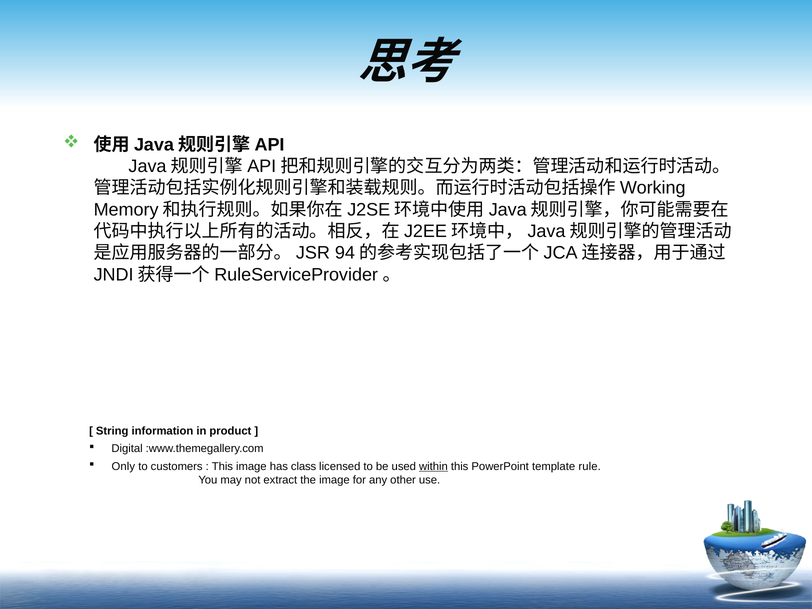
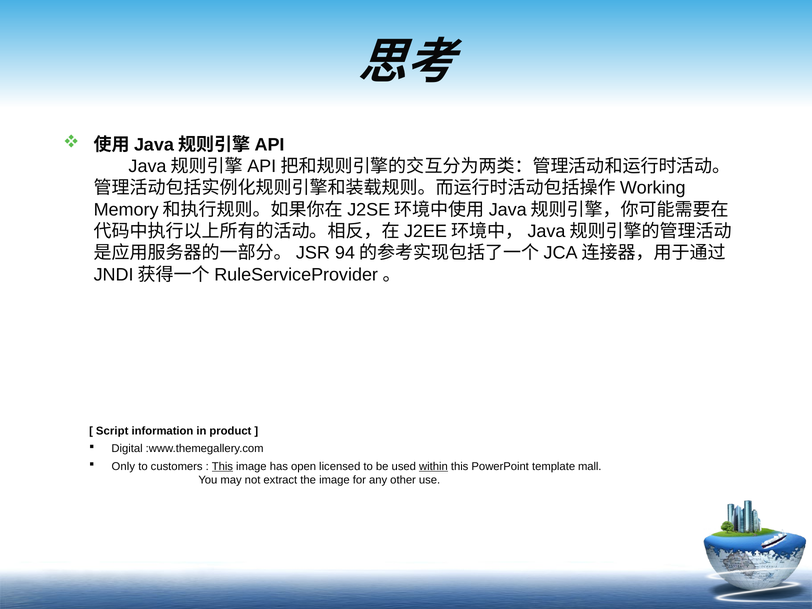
String: String -> Script (112, 431)
This underline: none -> present (222, 466)
class: class -> open (304, 466)
rule: rule -> mall (590, 466)
